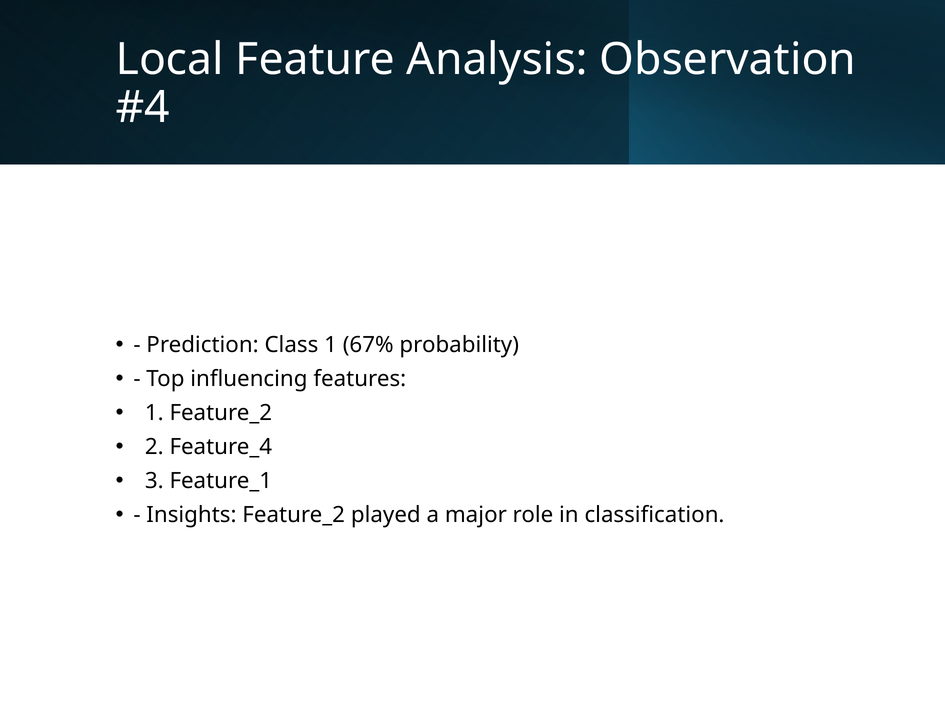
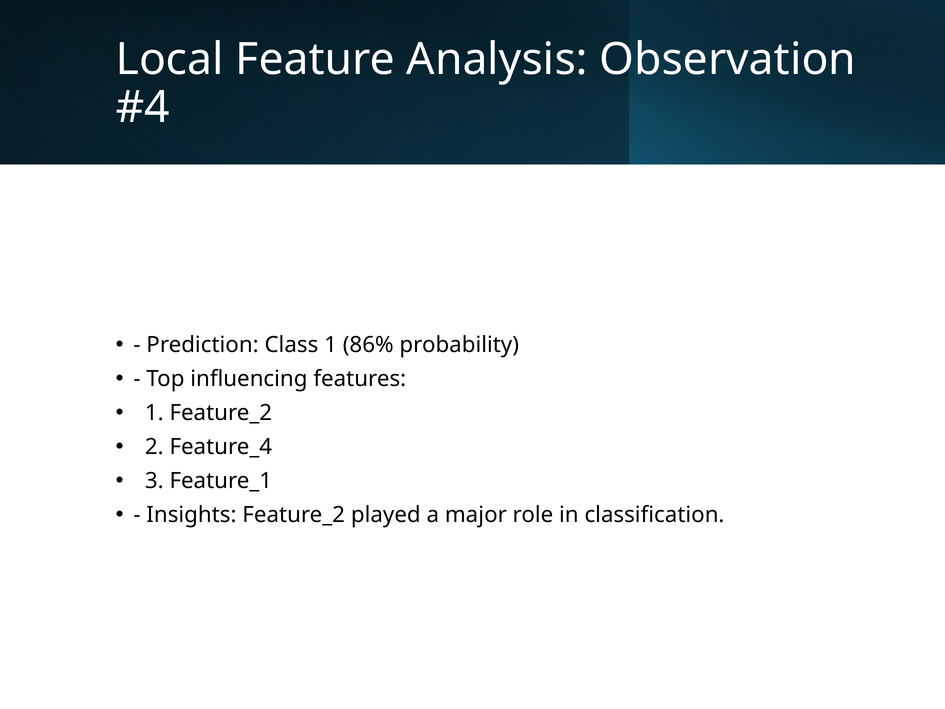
67%: 67% -> 86% (368, 345)
